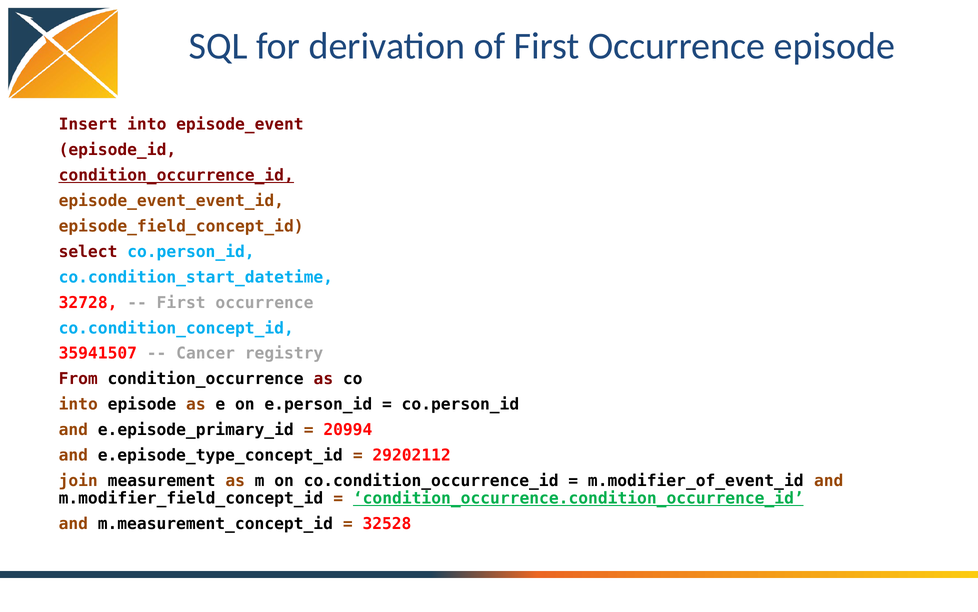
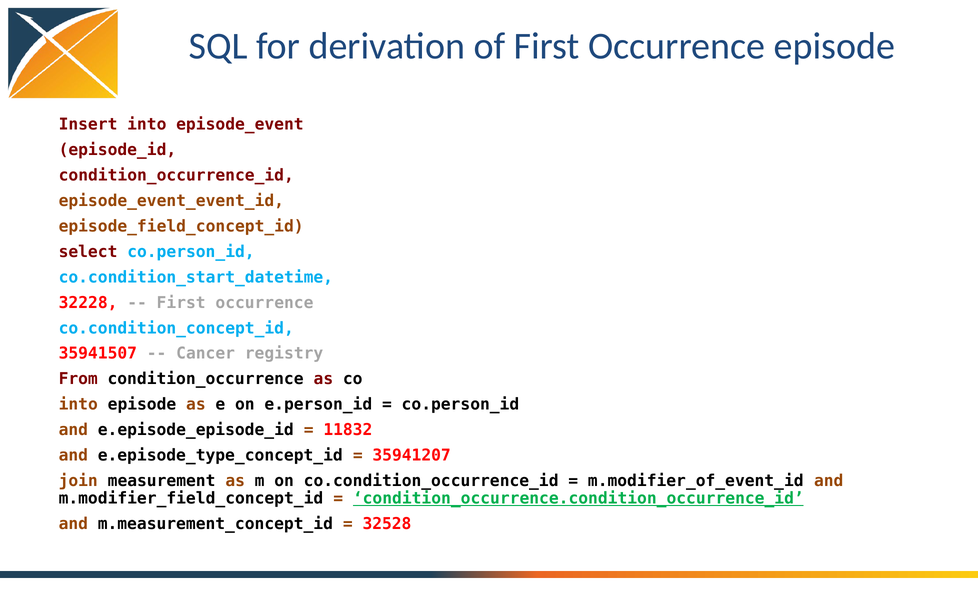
condition_occurrence_id underline: present -> none (176, 175)
32728: 32728 -> 32228 (88, 302)
e.episode_primary_id: e.episode_primary_id -> e.episode_episode_id (196, 429)
20994: 20994 -> 11832 (348, 429)
29202112: 29202112 -> 35941207 (412, 455)
